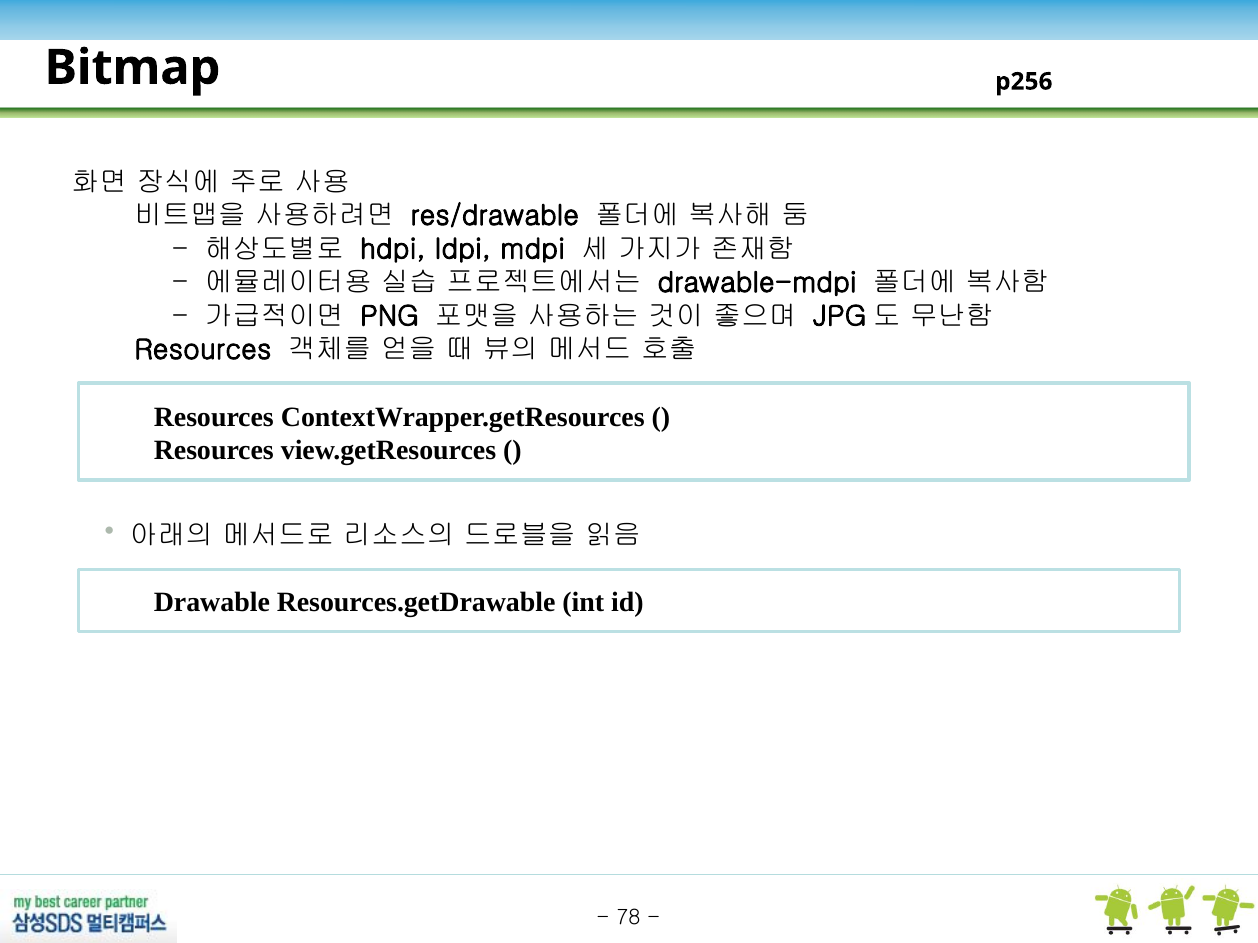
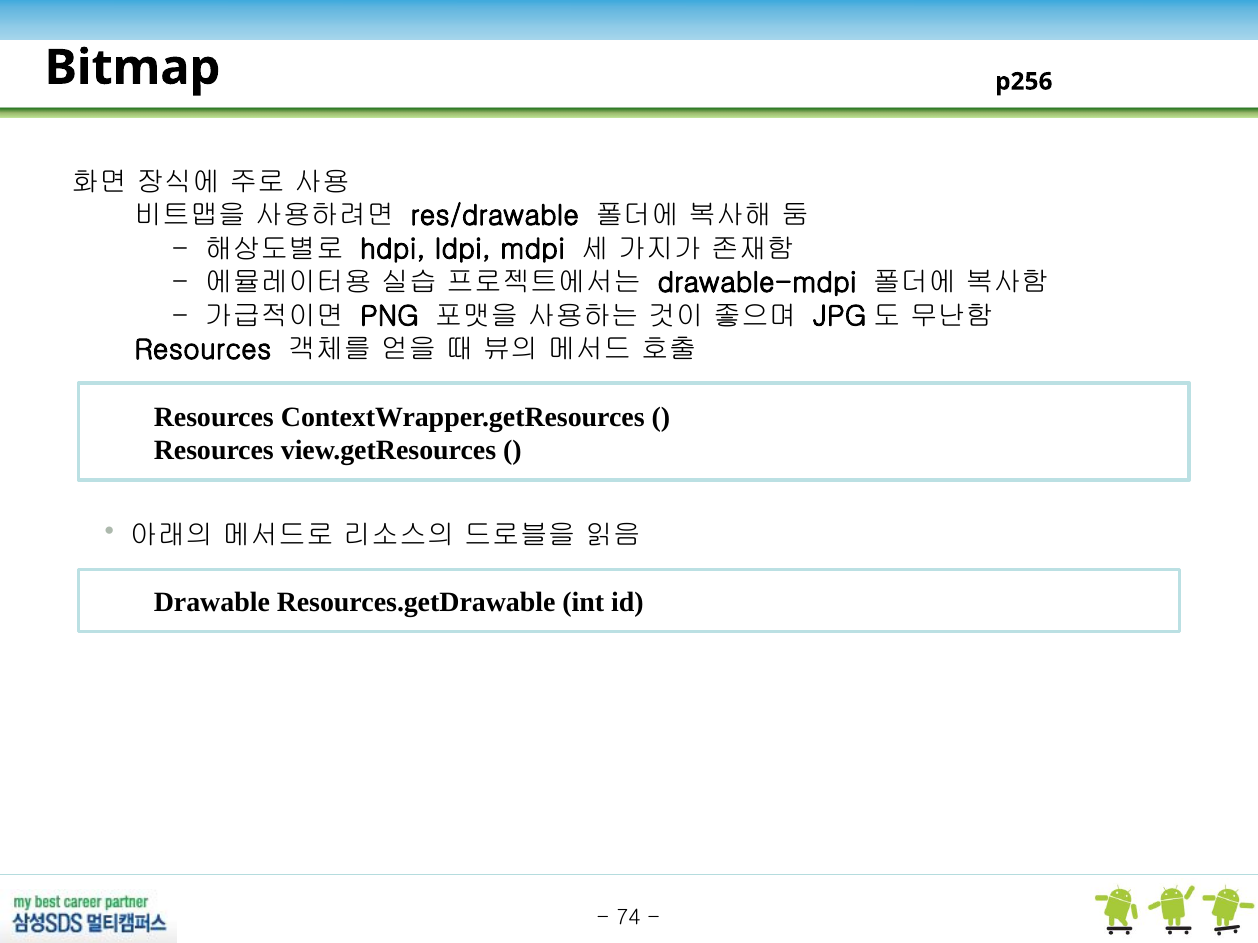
78: 78 -> 74 (628, 918)
